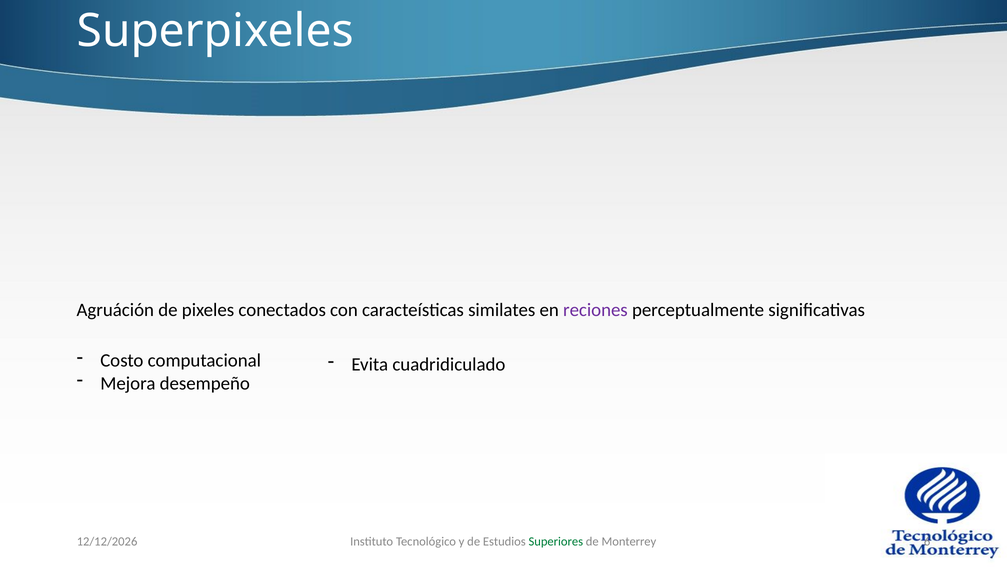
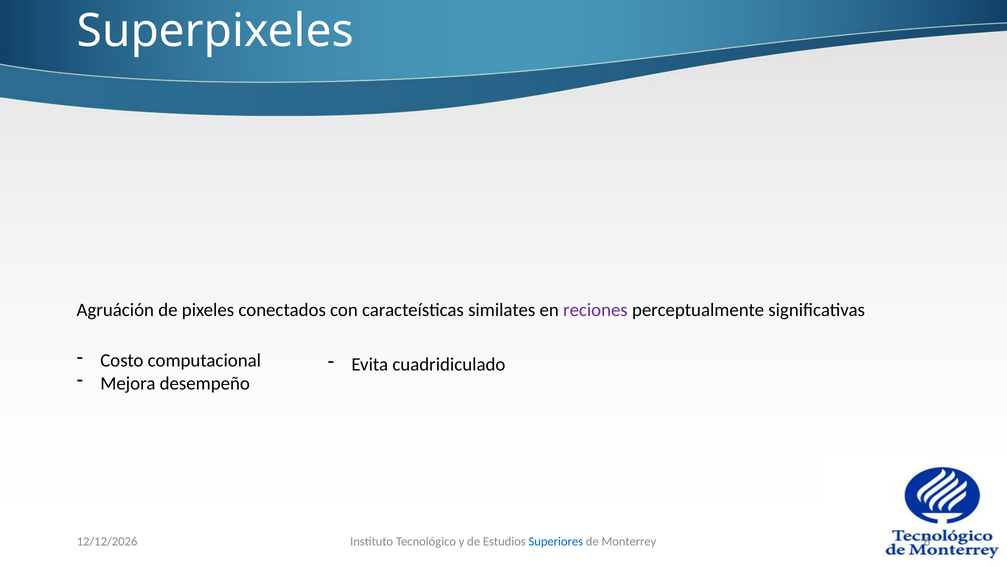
Superiores colour: green -> blue (556, 541)
